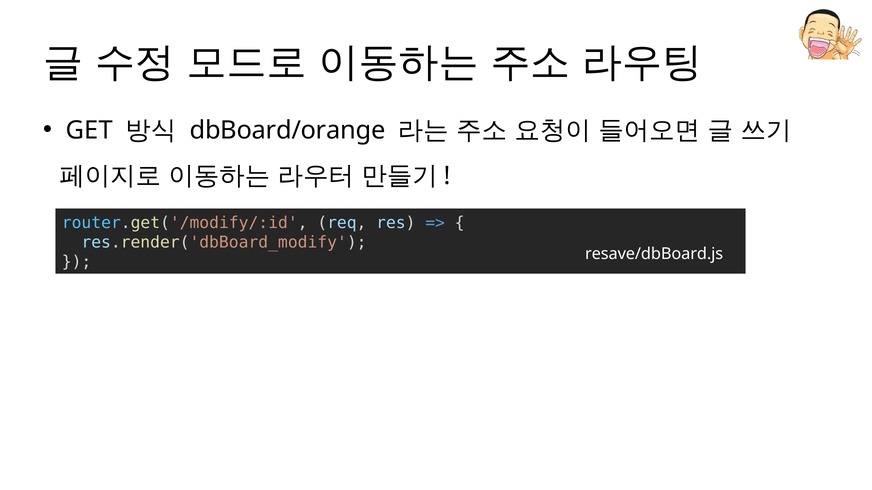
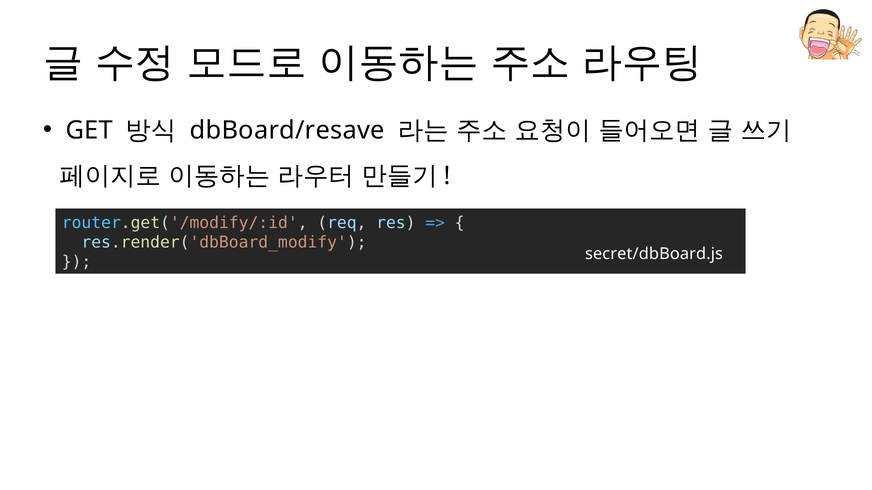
dbBoard/orange: dbBoard/orange -> dbBoard/resave (287, 130)
resave/dbBoard.js: resave/dbBoard.js -> secret/dbBoard.js (654, 254)
